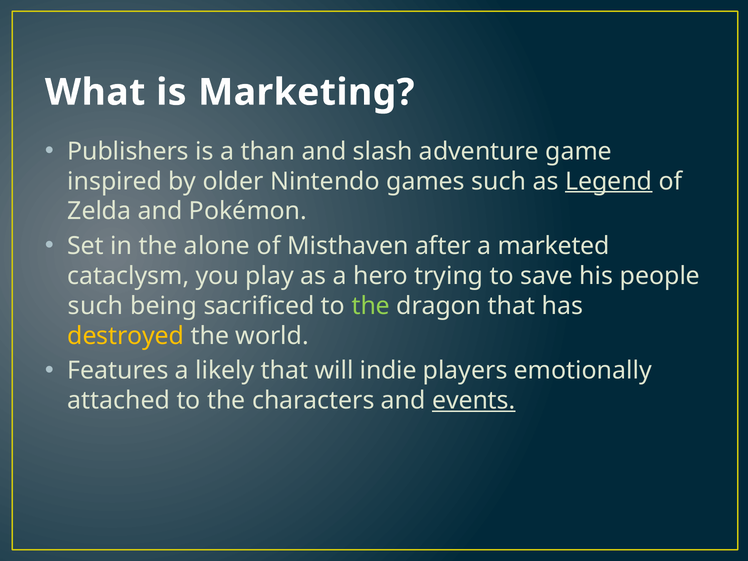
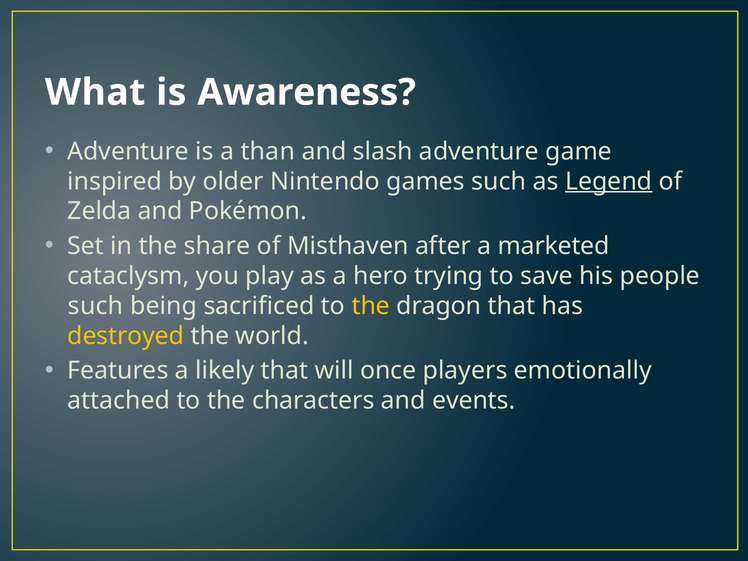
Marketing: Marketing -> Awareness (307, 92)
Publishers: Publishers -> Adventure (128, 151)
alone: alone -> share (217, 246)
the colour: light green -> yellow (371, 306)
indie: indie -> once (388, 371)
events underline: present -> none (474, 401)
